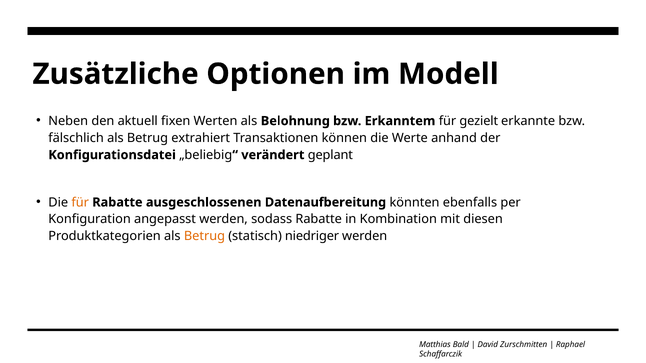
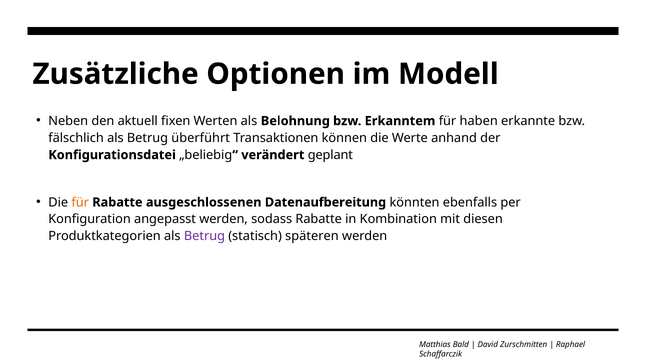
gezielt: gezielt -> haben (479, 121)
extrahiert: extrahiert -> überführt (201, 138)
Betrug colour: orange -> purple (204, 236)
niedriger: niedriger -> späteren (312, 236)
